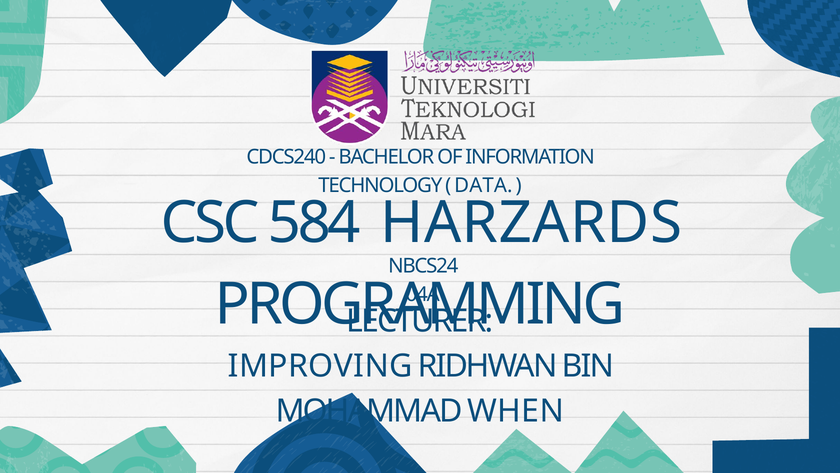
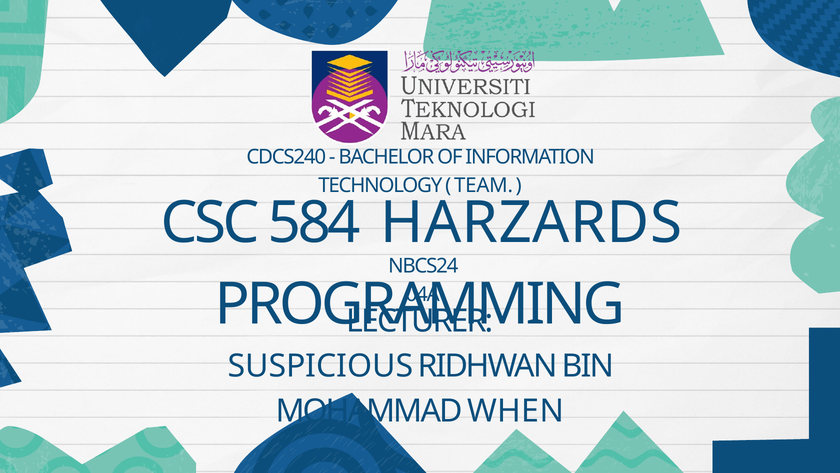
DATA: DATA -> TEAM (484, 186)
IMPROVING: IMPROVING -> SUSPICIOUS (320, 366)
